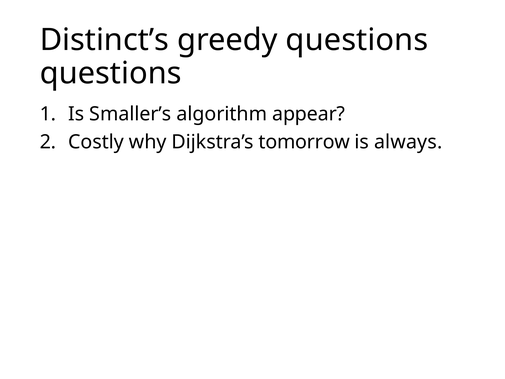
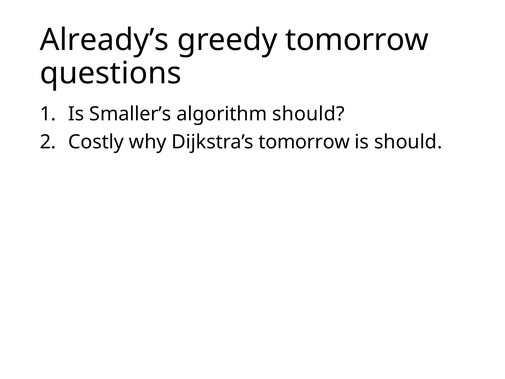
Distinct’s: Distinct’s -> Already’s (104, 40)
greedy questions: questions -> tomorrow (357, 40)
algorithm appear: appear -> should (308, 114)
is always: always -> should (408, 142)
